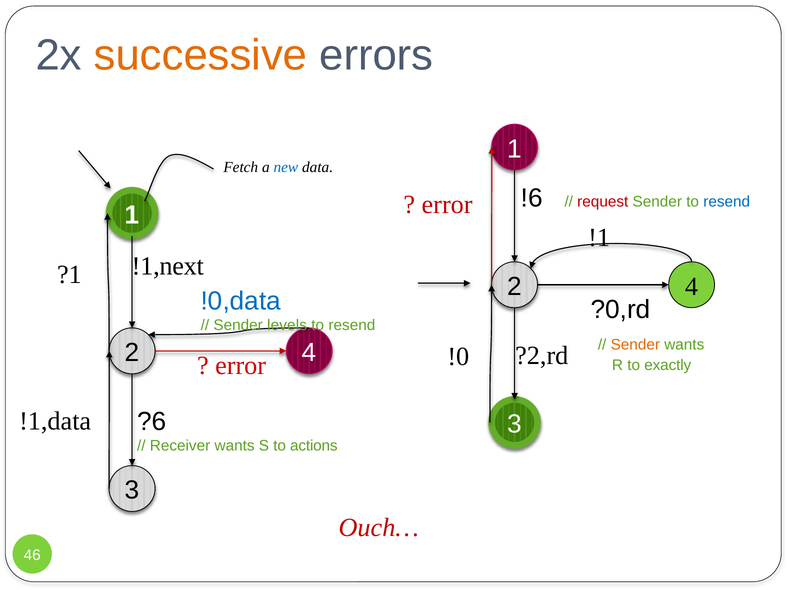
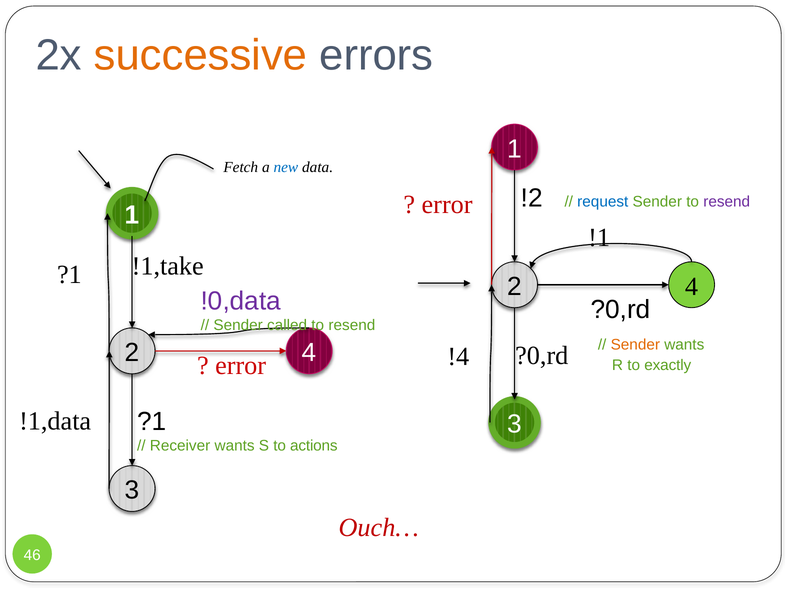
!6: !6 -> !2 (532, 198)
request colour: red -> blue (603, 202)
resend colour: blue -> purple (727, 202)
!1,next: !1,next -> !1,take (168, 266)
!0,data colour: blue -> purple (241, 301)
levels: levels -> called (287, 325)
?2,rd: ?2,rd -> ?0,rd (542, 355)
!0: !0 -> !4 (458, 357)
?6: ?6 -> ?1 (152, 422)
